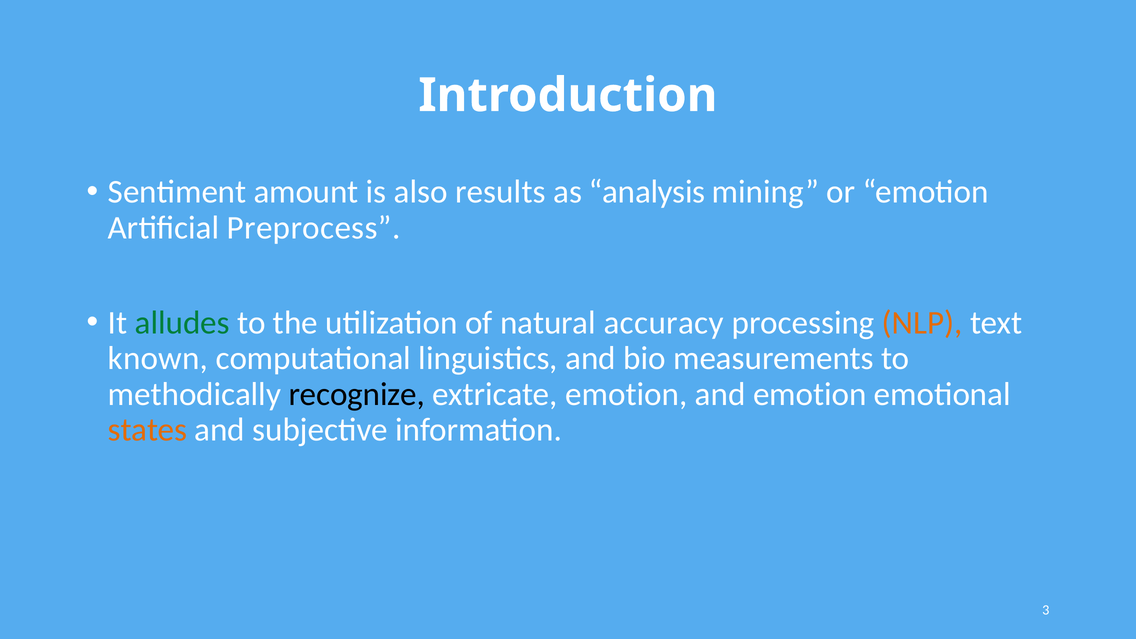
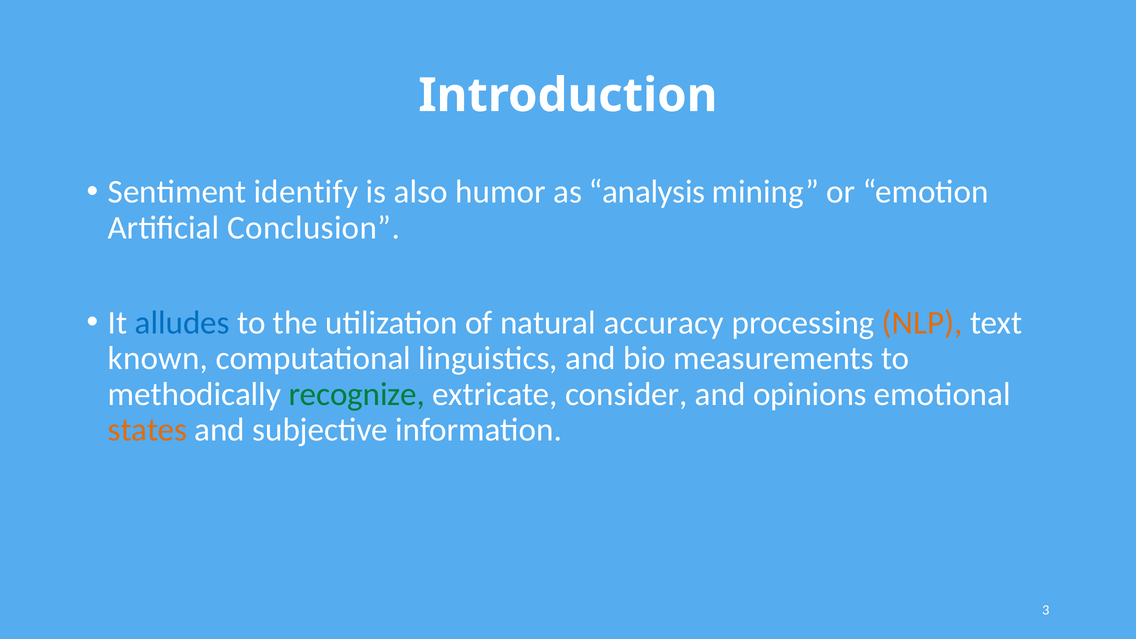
amount: amount -> identify (306, 192)
results: results -> humor (500, 192)
Preprocess: Preprocess -> Conclusion (314, 228)
alludes colour: green -> blue (182, 323)
recognize colour: black -> green (357, 394)
extricate emotion: emotion -> consider (626, 394)
and emotion: emotion -> opinions (810, 394)
